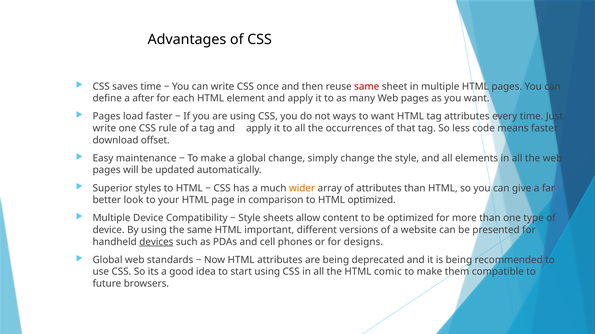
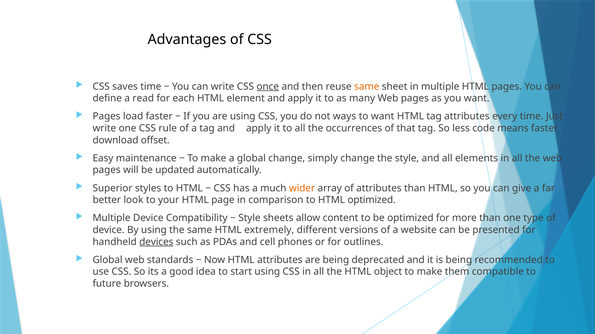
once underline: none -> present (268, 87)
same colour: red -> orange (367, 87)
after: after -> read (143, 99)
important: important -> extremely (269, 230)
designs: designs -> outlines (364, 242)
comic: comic -> object (388, 272)
